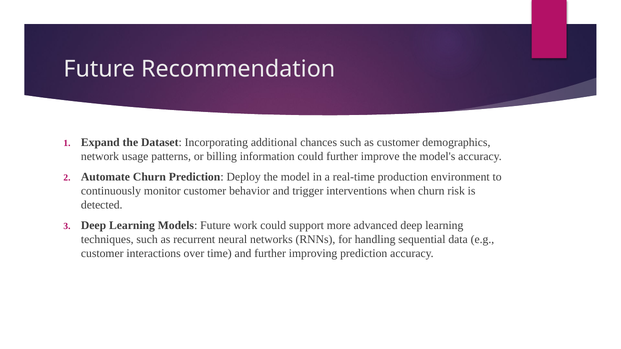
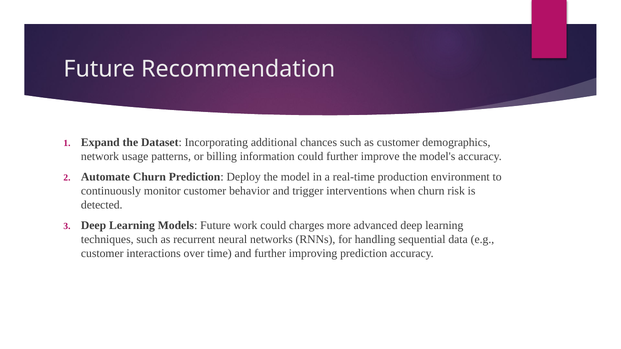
support: support -> charges (307, 226)
